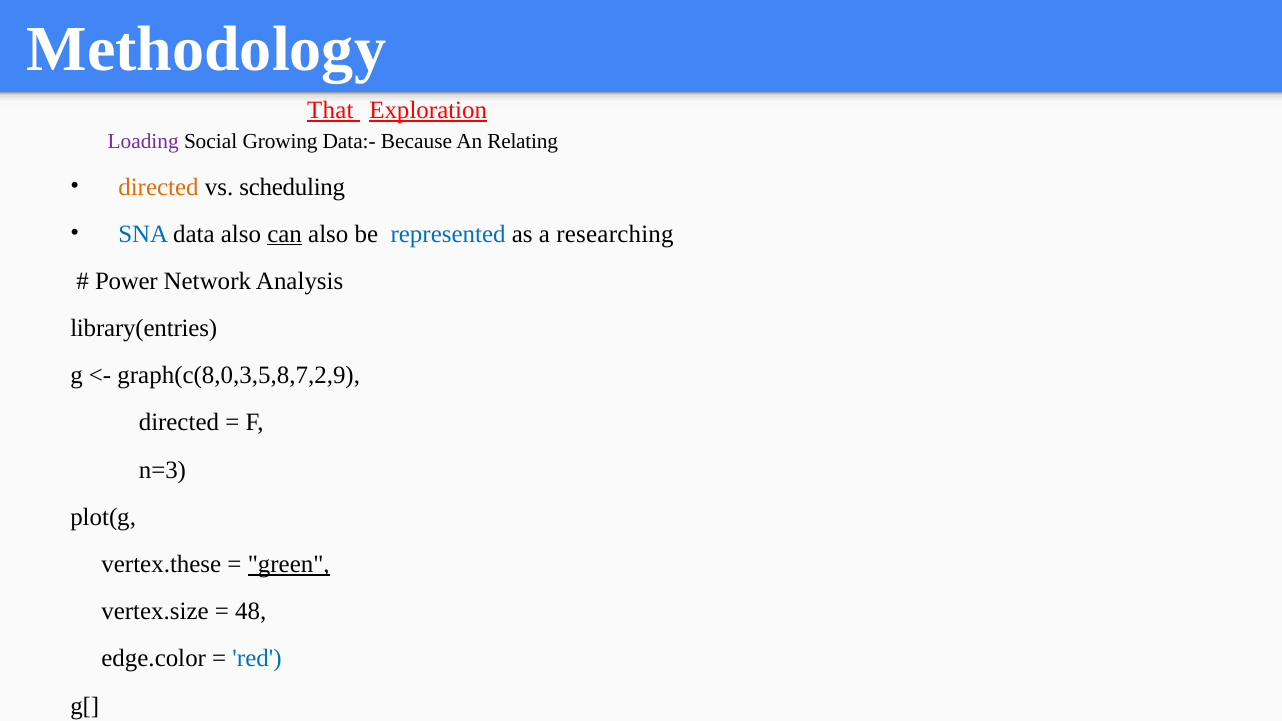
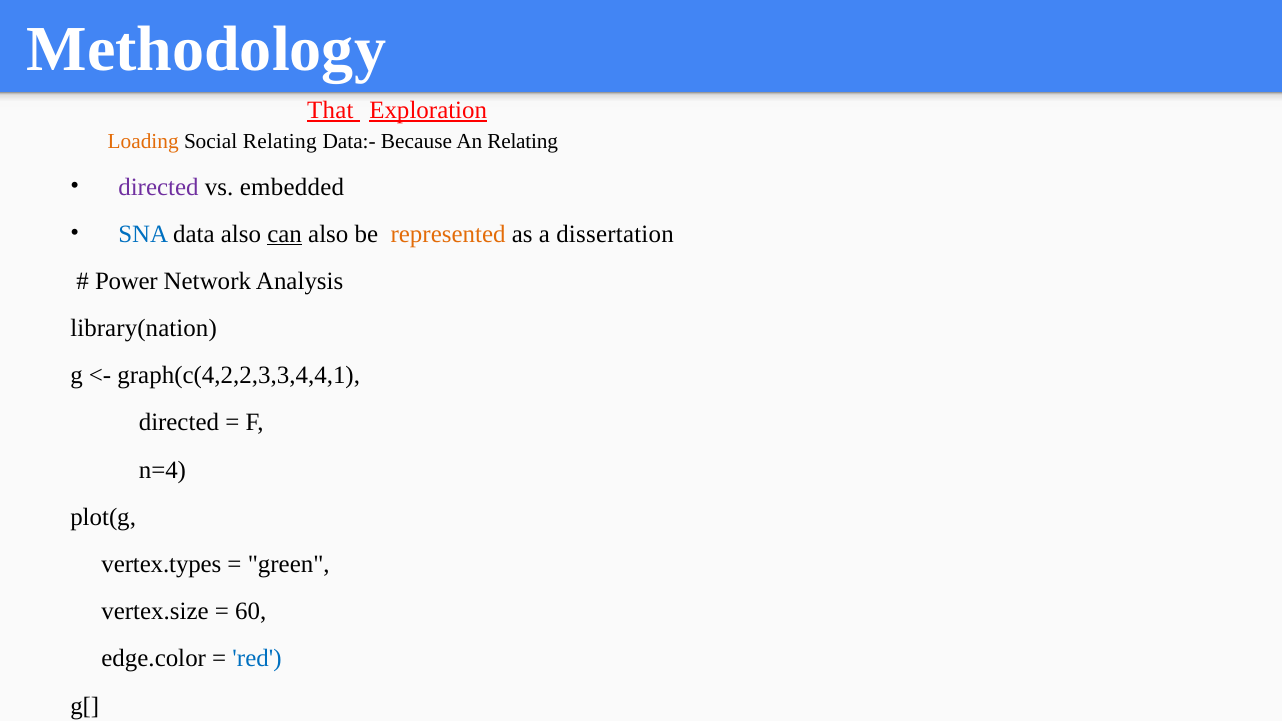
Loading colour: purple -> orange (143, 142)
Social Growing: Growing -> Relating (280, 142)
directed colour: orange -> purple (158, 187)
scheduling: scheduling -> embedded (292, 187)
represented colour: blue -> orange (448, 234)
researching: researching -> dissertation (615, 234)
library(entries: library(entries -> library(nation (144, 328)
graph(c(8,0,3,5,8,7,2,9: graph(c(8,0,3,5,8,7,2,9 -> graph(c(4,2,2,3,3,4,4,1 (239, 376)
n=3: n=3 -> n=4 (162, 470)
vertex.these: vertex.these -> vertex.types (161, 564)
green underline: present -> none (289, 564)
48: 48 -> 60 (251, 612)
